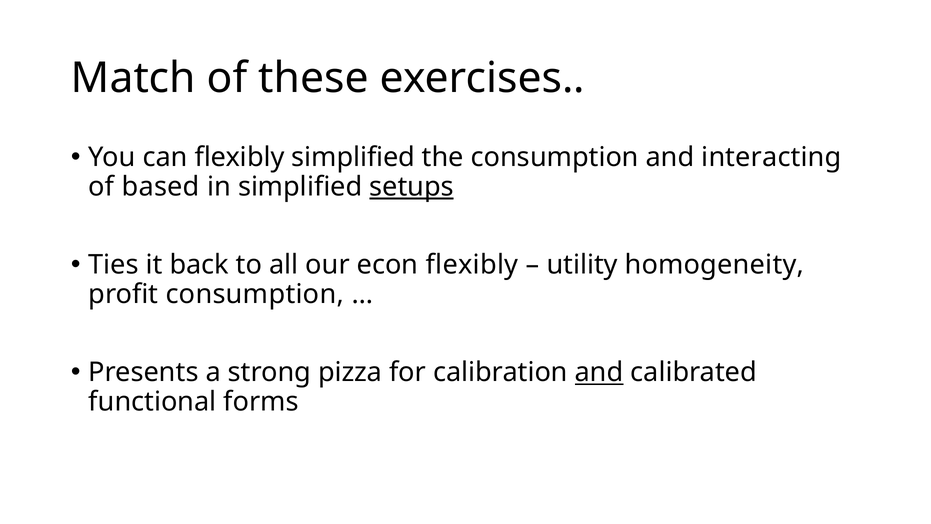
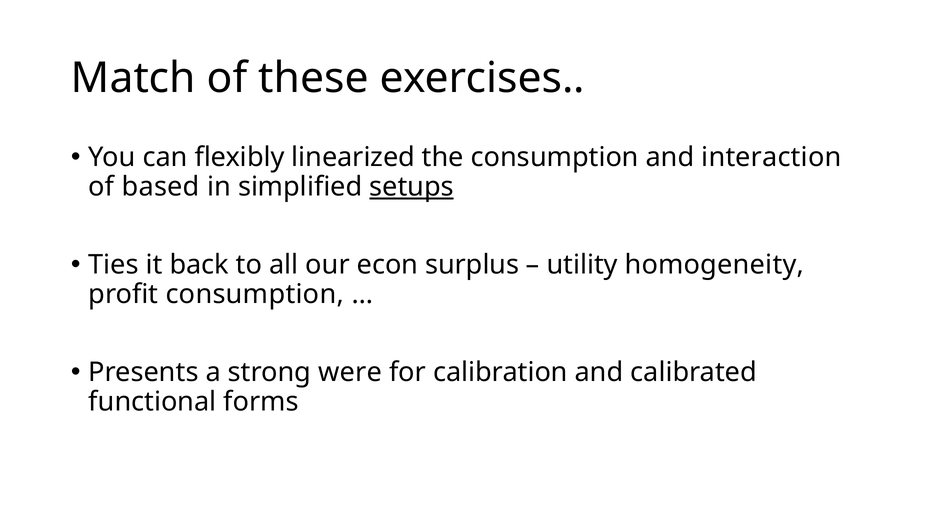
flexibly simplified: simplified -> linearized (353, 157)
interacting: interacting -> interaction (771, 157)
econ flexibly: flexibly -> surplus (472, 265)
pizza: pizza -> were (350, 372)
and underline: present -> none (599, 372)
